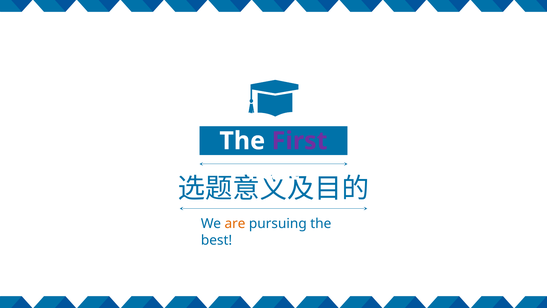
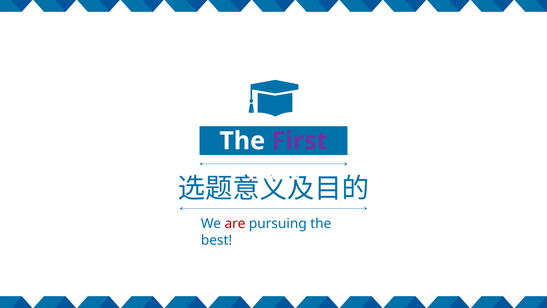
are colour: orange -> red (235, 224)
